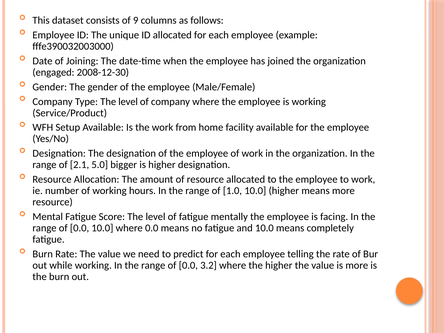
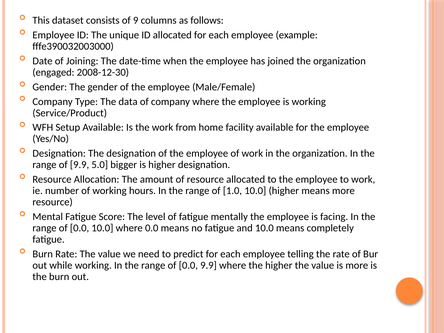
Type The level: level -> data (128, 102)
of 2.1: 2.1 -> 9.9 (80, 165)
0.0 3.2: 3.2 -> 9.9 (209, 265)
